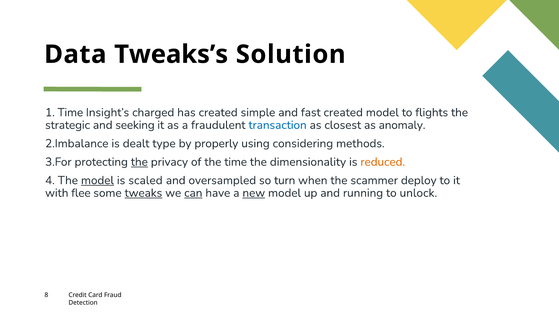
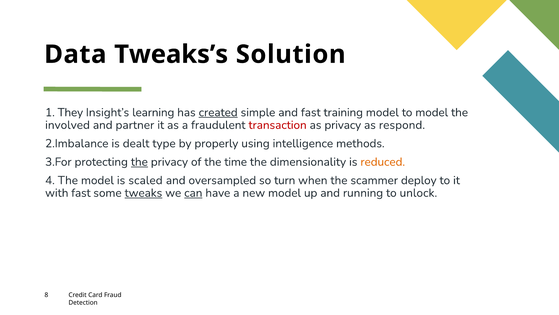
Time: Time -> They (70, 112)
charged: charged -> learning (153, 112)
created underline: none -> present (218, 112)
fast created: created -> training (343, 112)
to flights: flights -> model (432, 112)
strategic: strategic -> involved (67, 125)
seeking: seeking -> partner (135, 125)
transaction colour: blue -> red (278, 125)
as closest: closest -> privacy (343, 125)
anomaly: anomaly -> respond (402, 125)
considering: considering -> intelligence (303, 143)
model underline: present -> none (97, 180)
with flee: flee -> fast (81, 193)
new underline: present -> none (254, 193)
